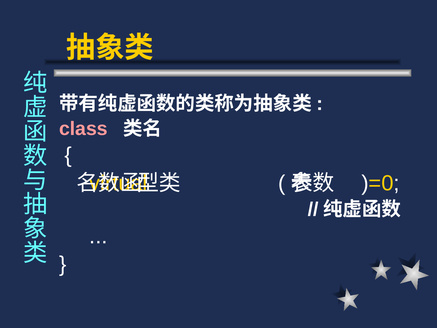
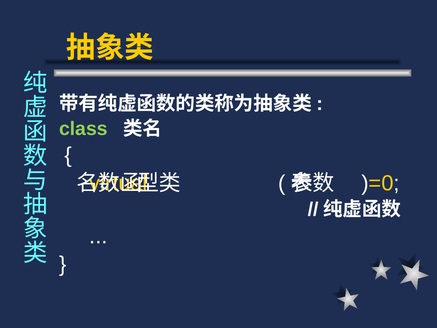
class colour: pink -> light green (83, 129)
